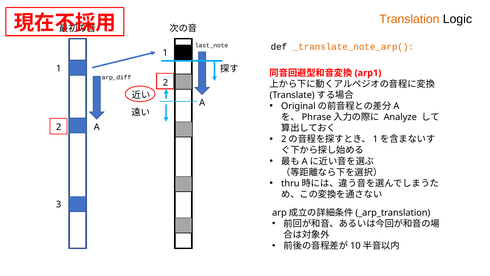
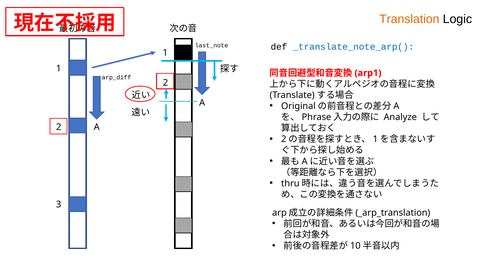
_translate_note_arp( colour: orange -> blue (353, 47)
